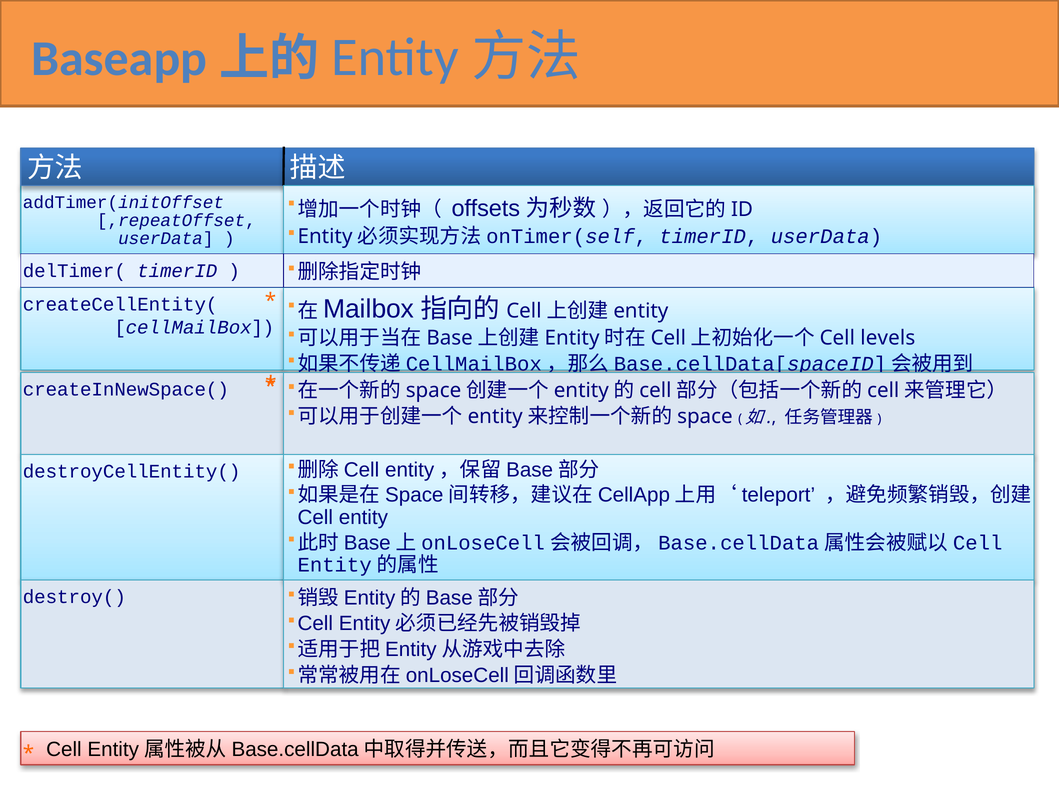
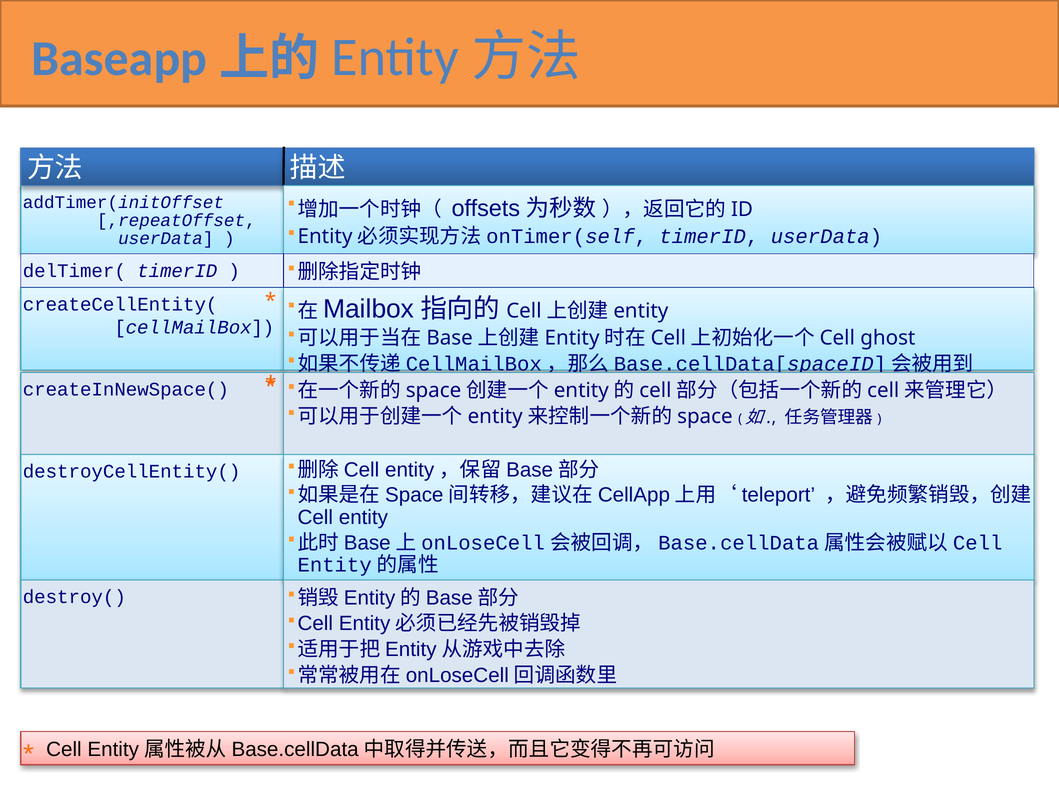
levels: levels -> ghost (888, 338)
